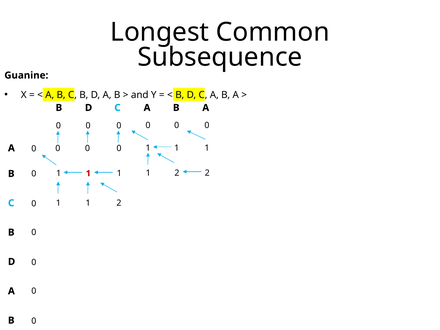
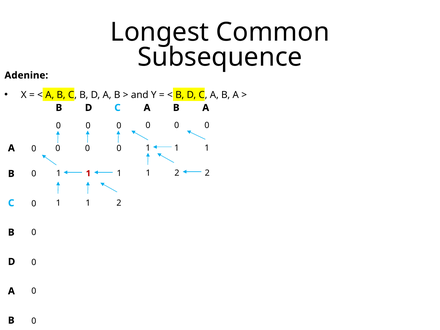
Guanine: Guanine -> Adenine (26, 75)
